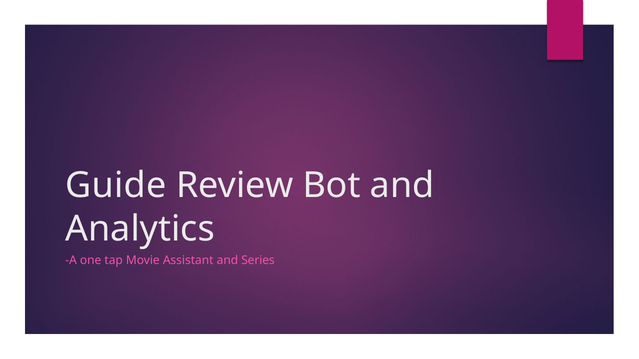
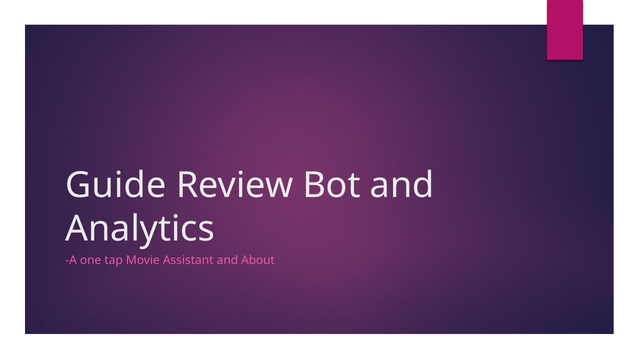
Series: Series -> About (258, 261)
